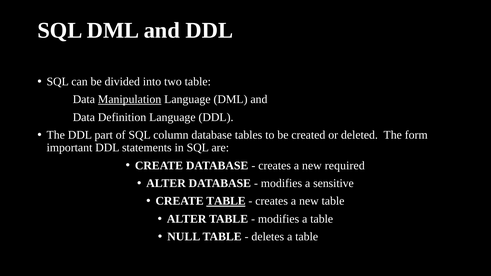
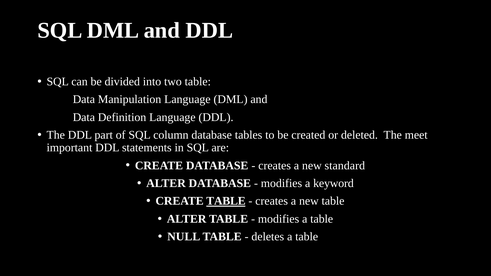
Manipulation underline: present -> none (130, 99)
form: form -> meet (416, 135)
required: required -> standard (345, 166)
sensitive: sensitive -> keyword (333, 183)
